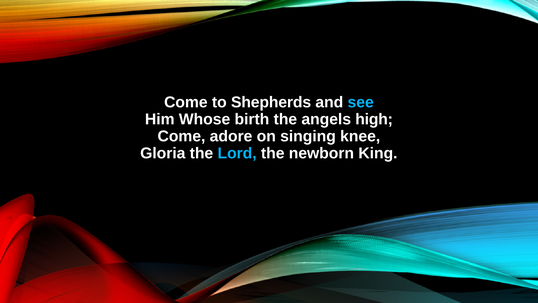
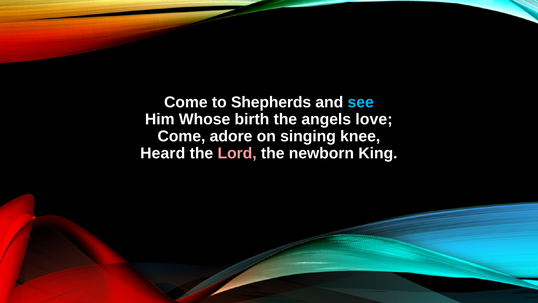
high: high -> love (374, 119)
Gloria: Gloria -> Heard (163, 153)
Lord colour: light blue -> pink (237, 153)
